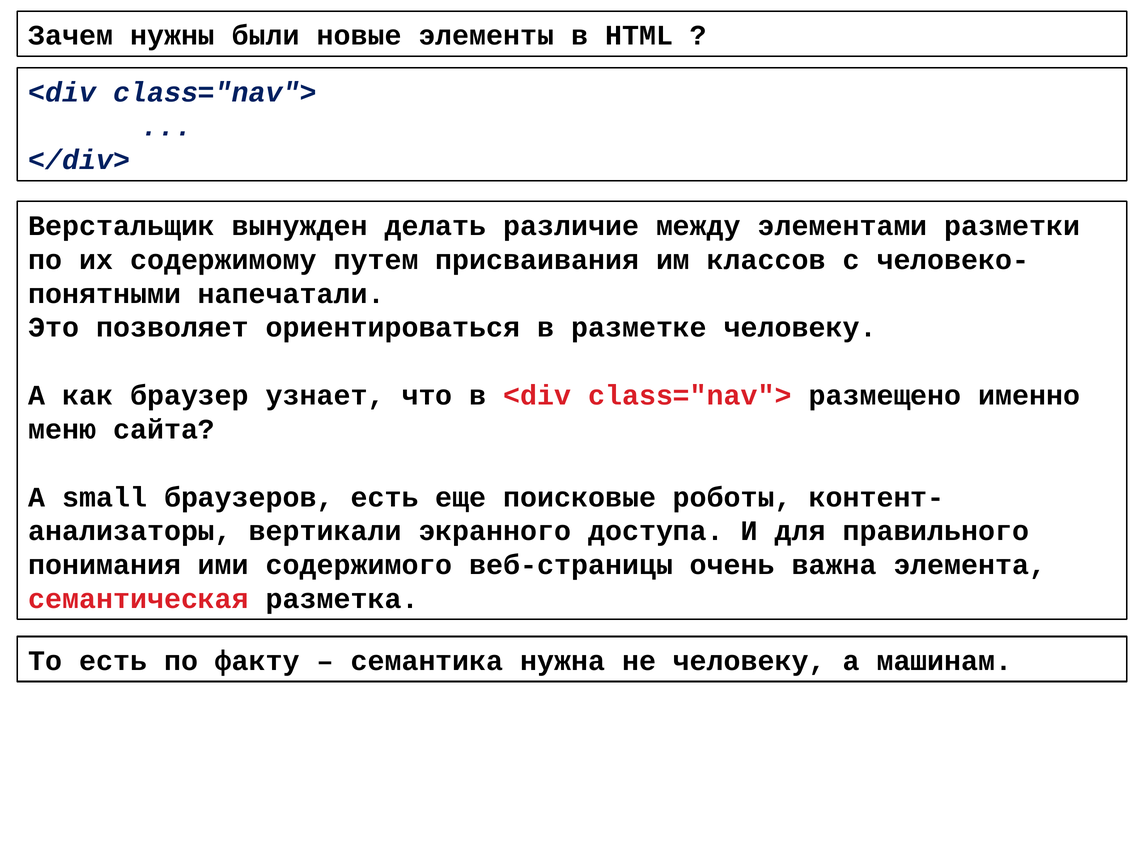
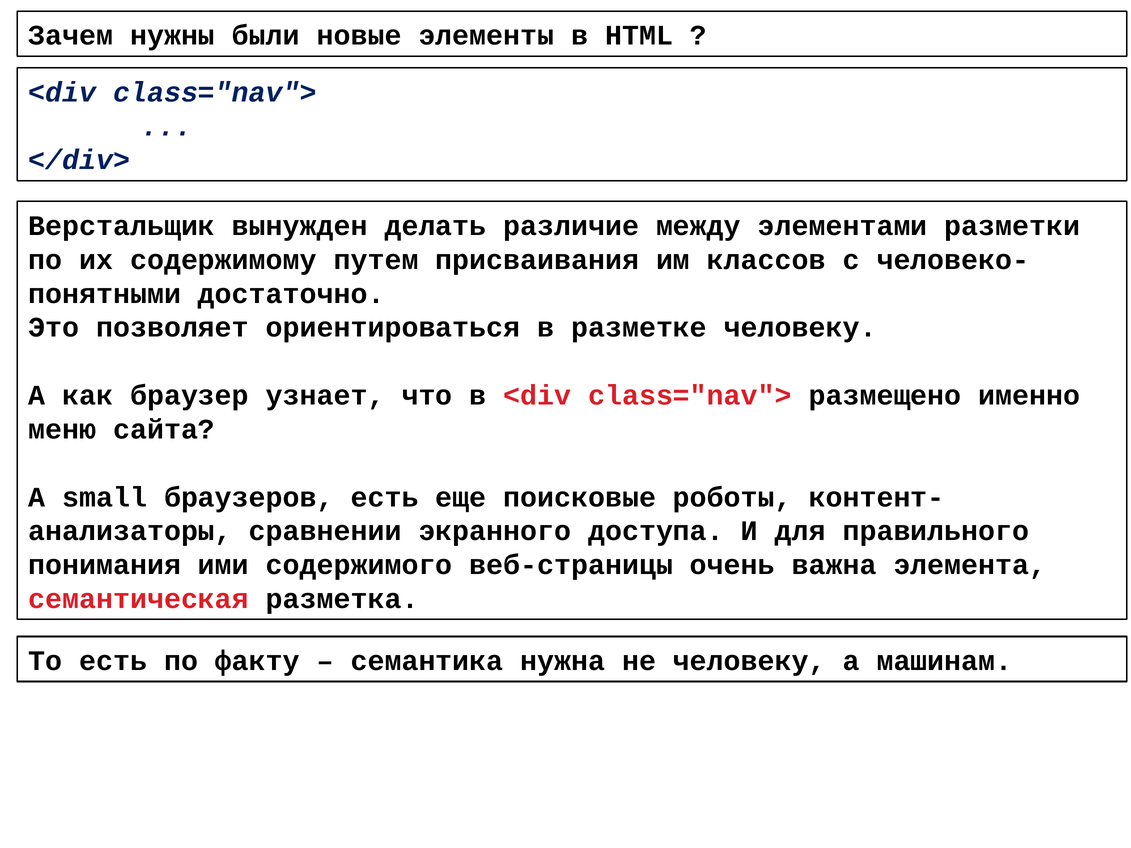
напечатали: напечатали -> достаточно (291, 294)
вертикали: вертикали -> сравнении (325, 531)
